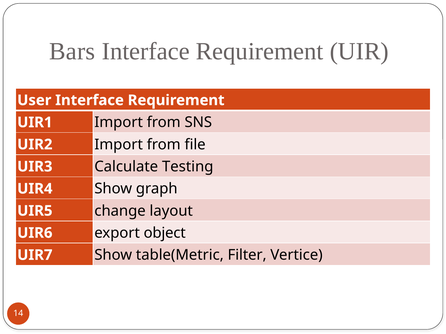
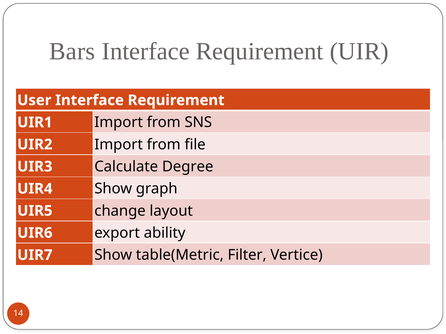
Testing: Testing -> Degree (188, 167)
object: object -> ability (165, 233)
